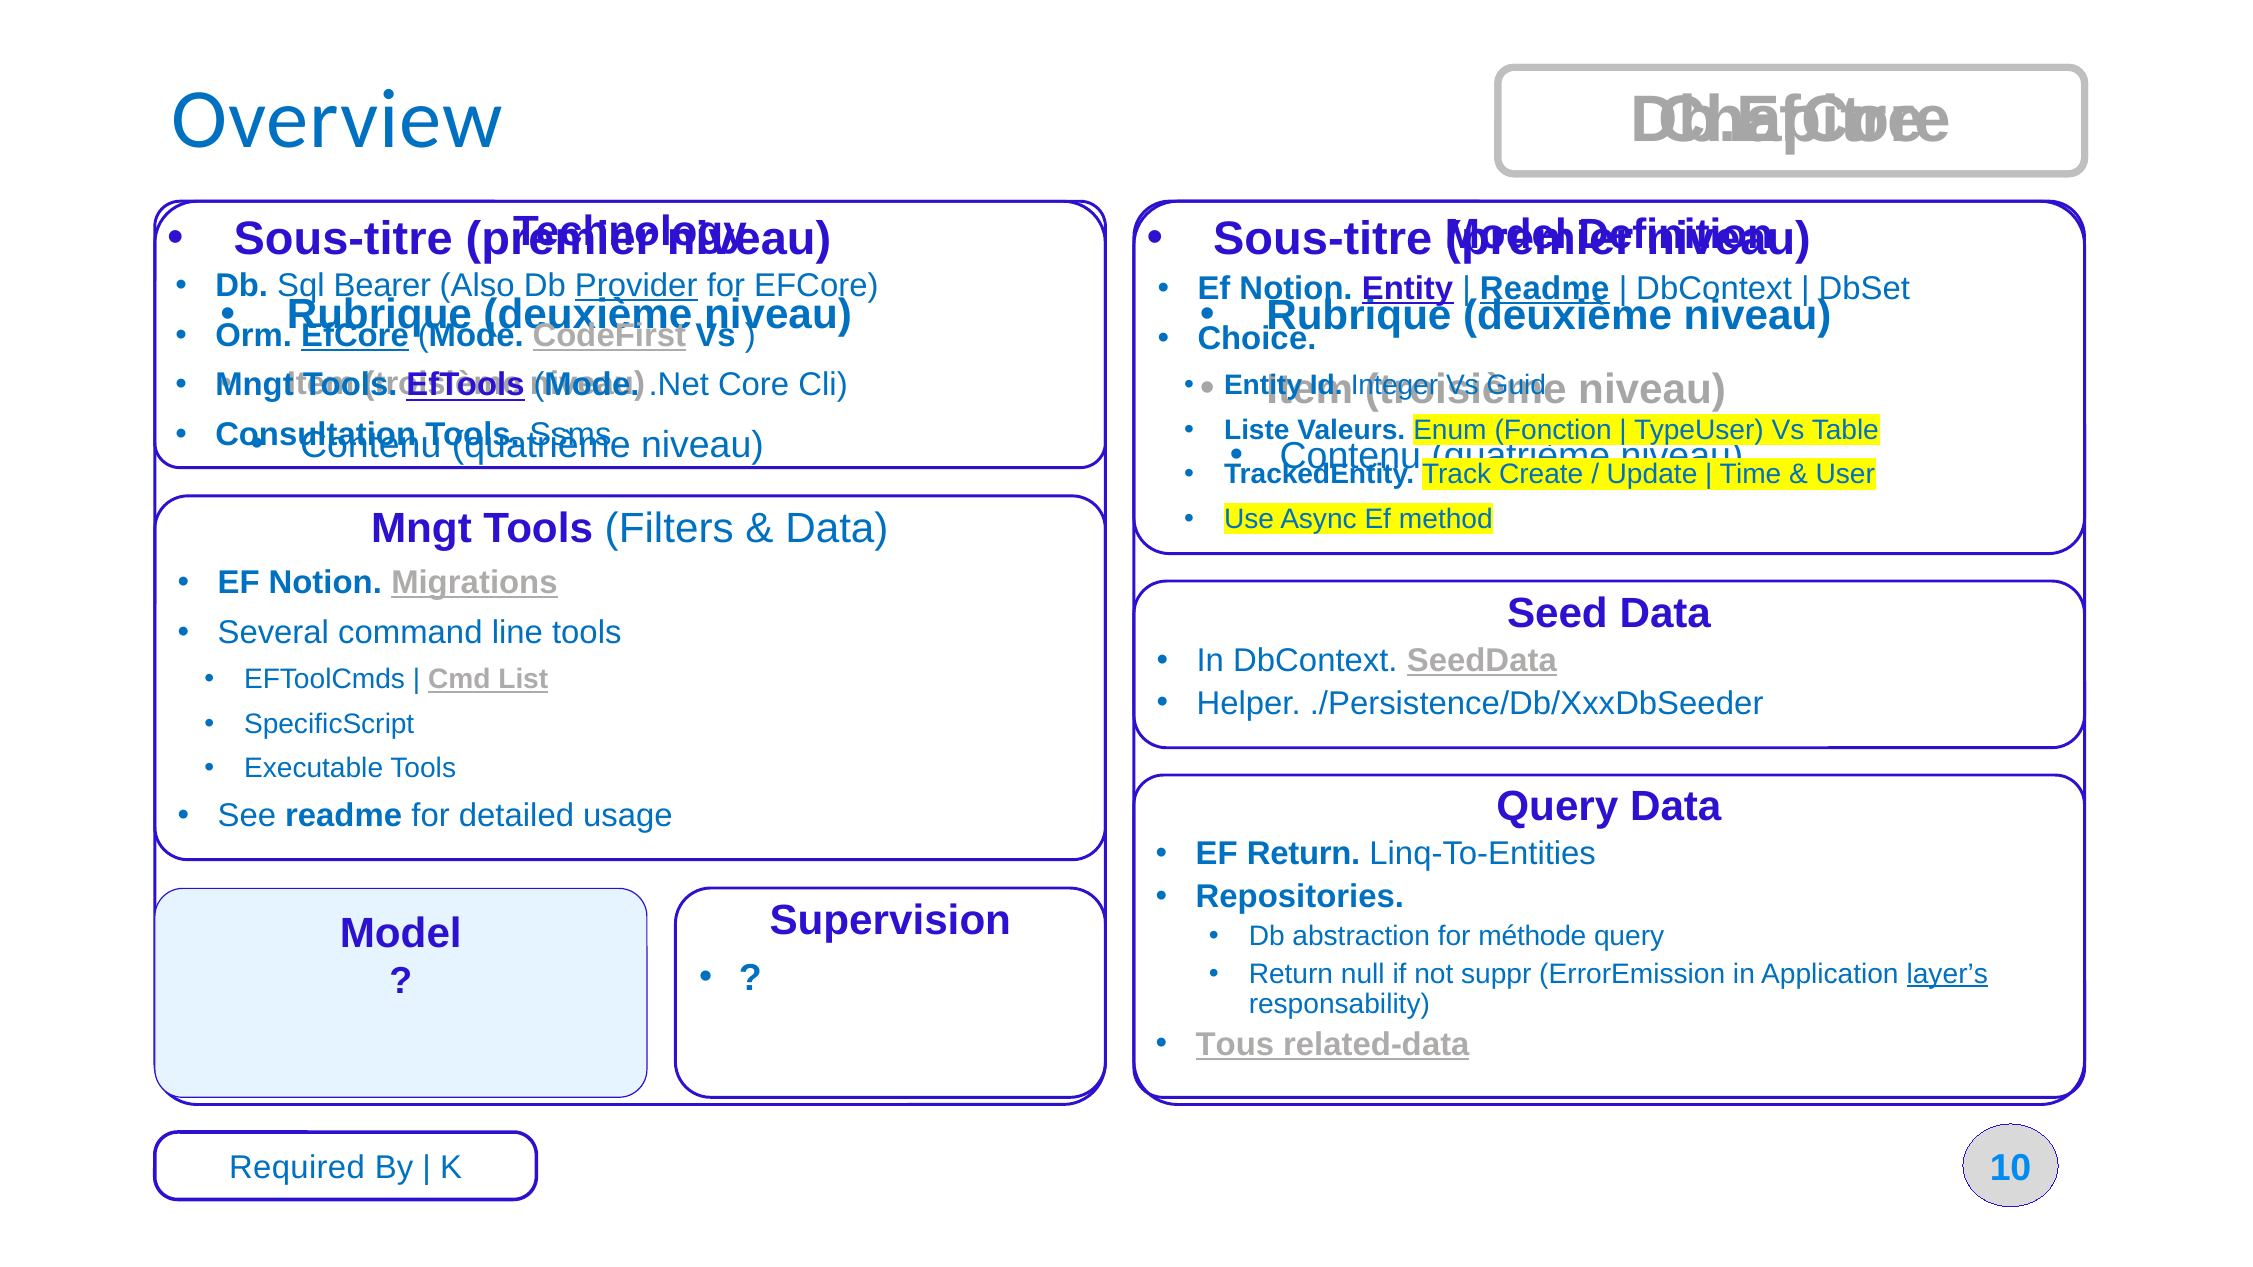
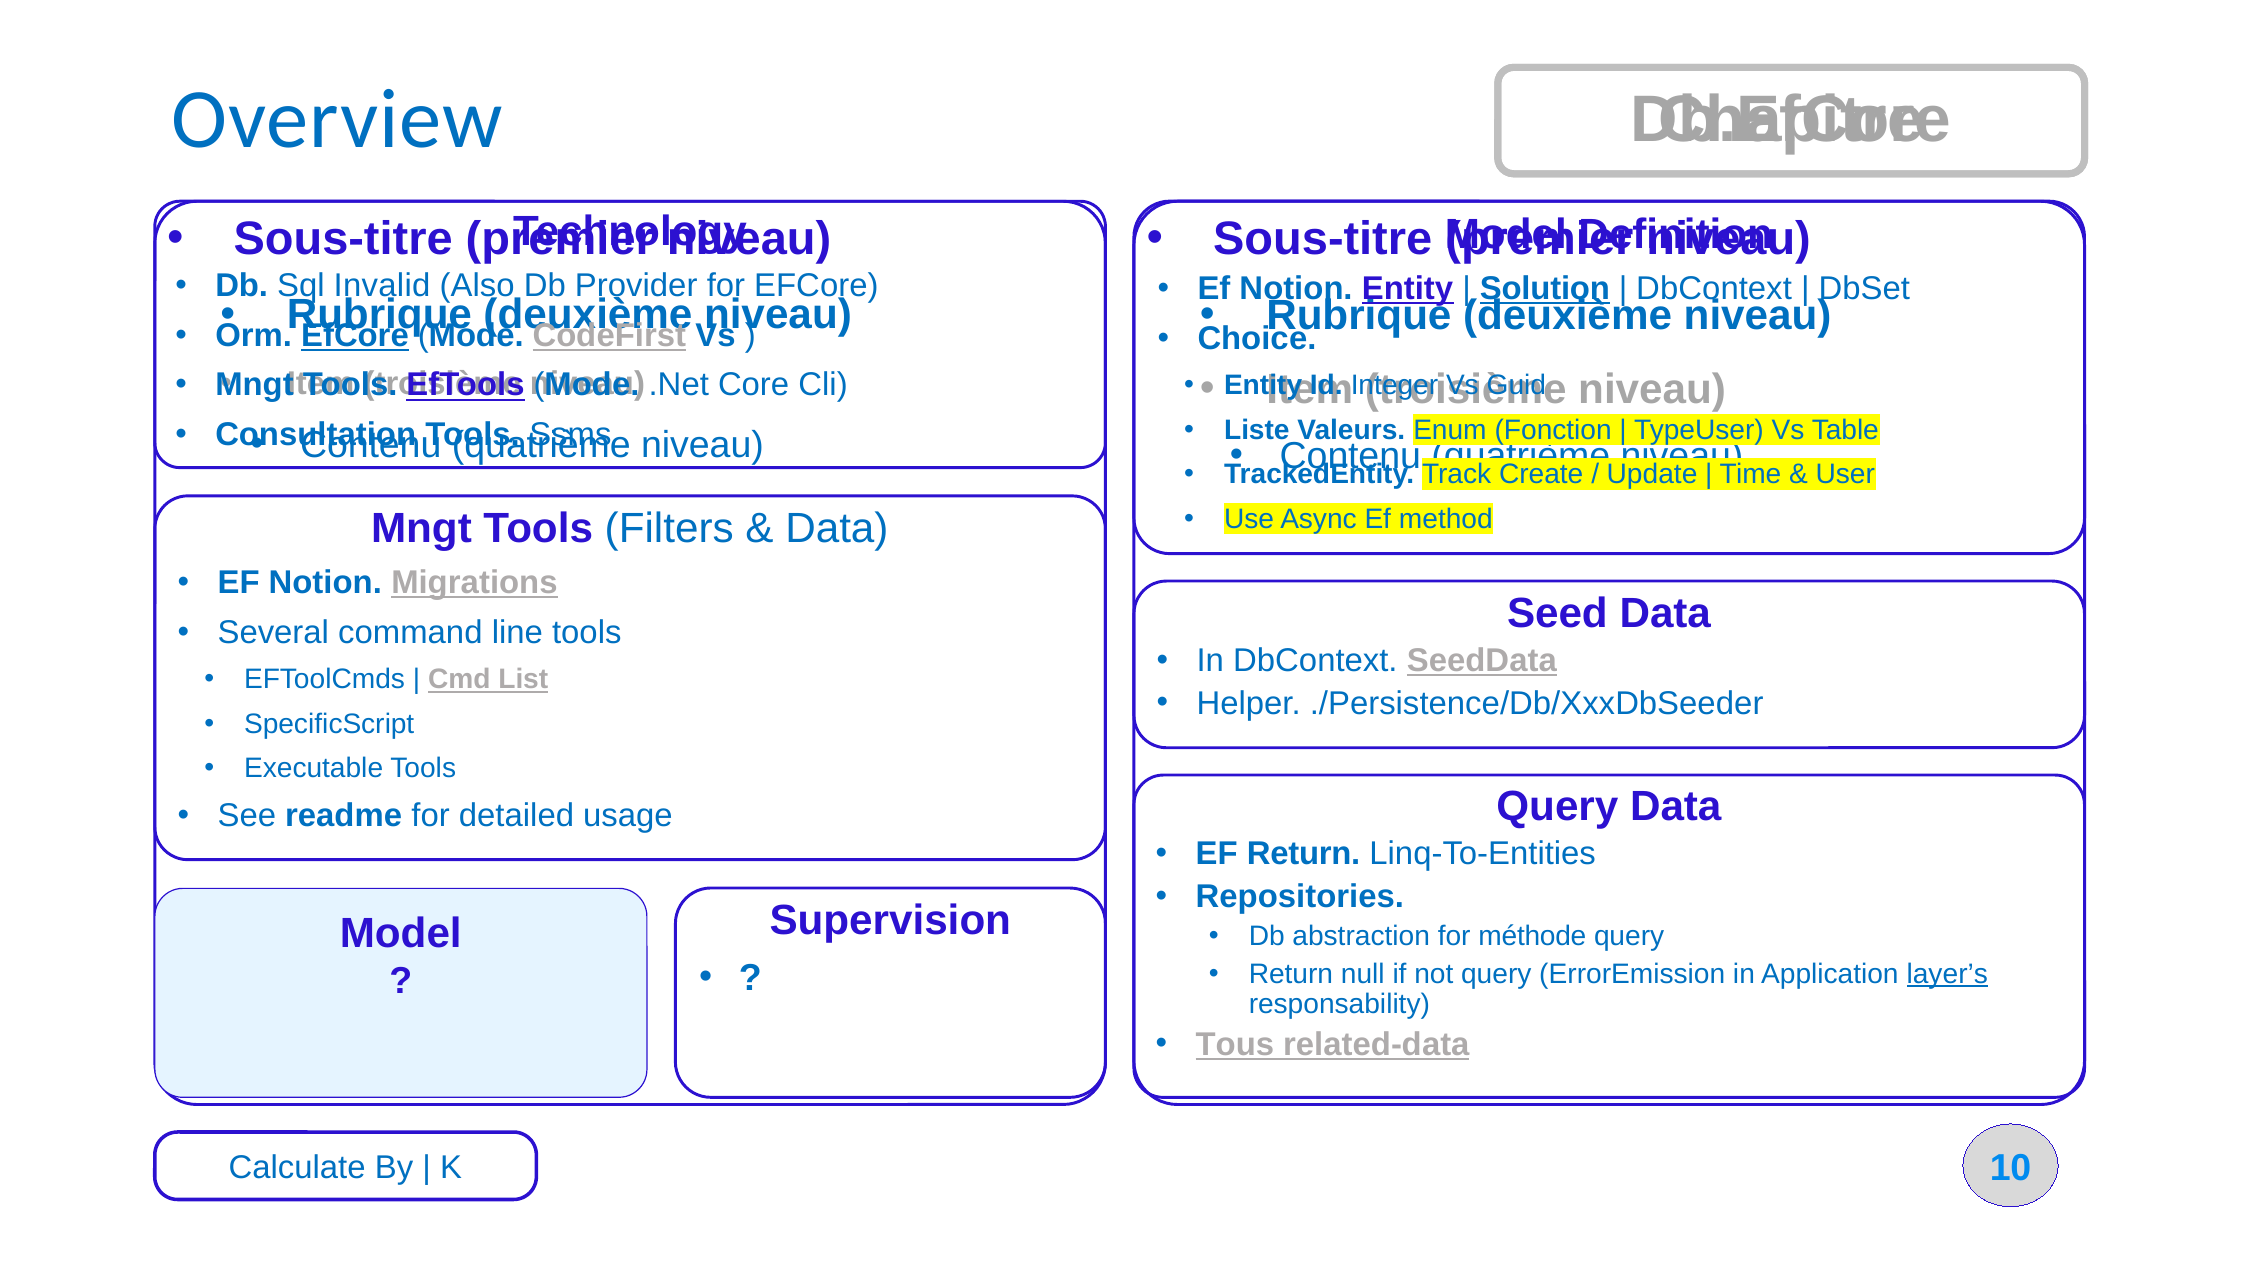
Bearer: Bearer -> Invalid (382, 286)
Provider underline: present -> none (636, 286)
Readme: Readme -> Solution (1545, 289)
not suppr: suppr -> query (1496, 974)
Required: Required -> Calculate (297, 1168)
